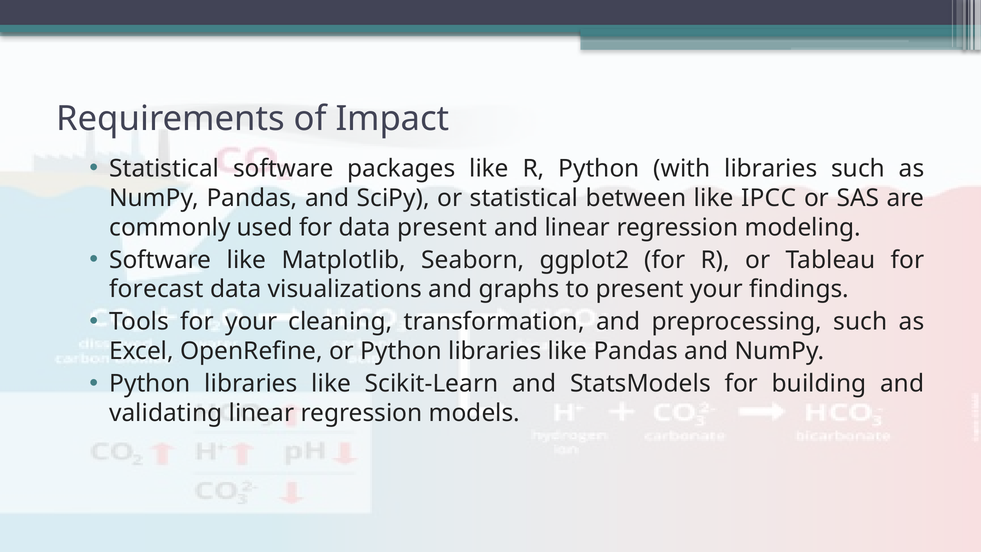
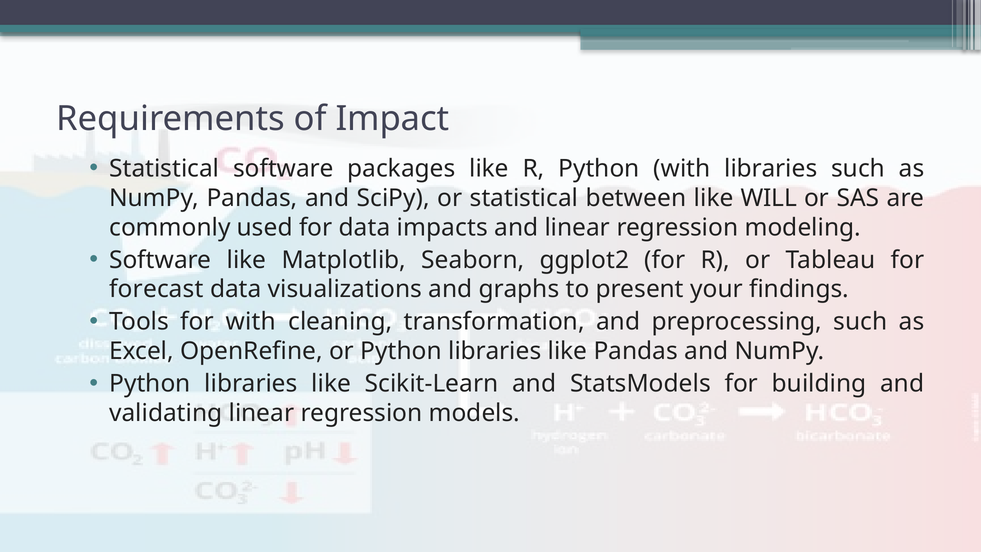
IPCC: IPCC -> WILL (769, 198)
data present: present -> impacts (442, 227)
for your: your -> with (251, 322)
